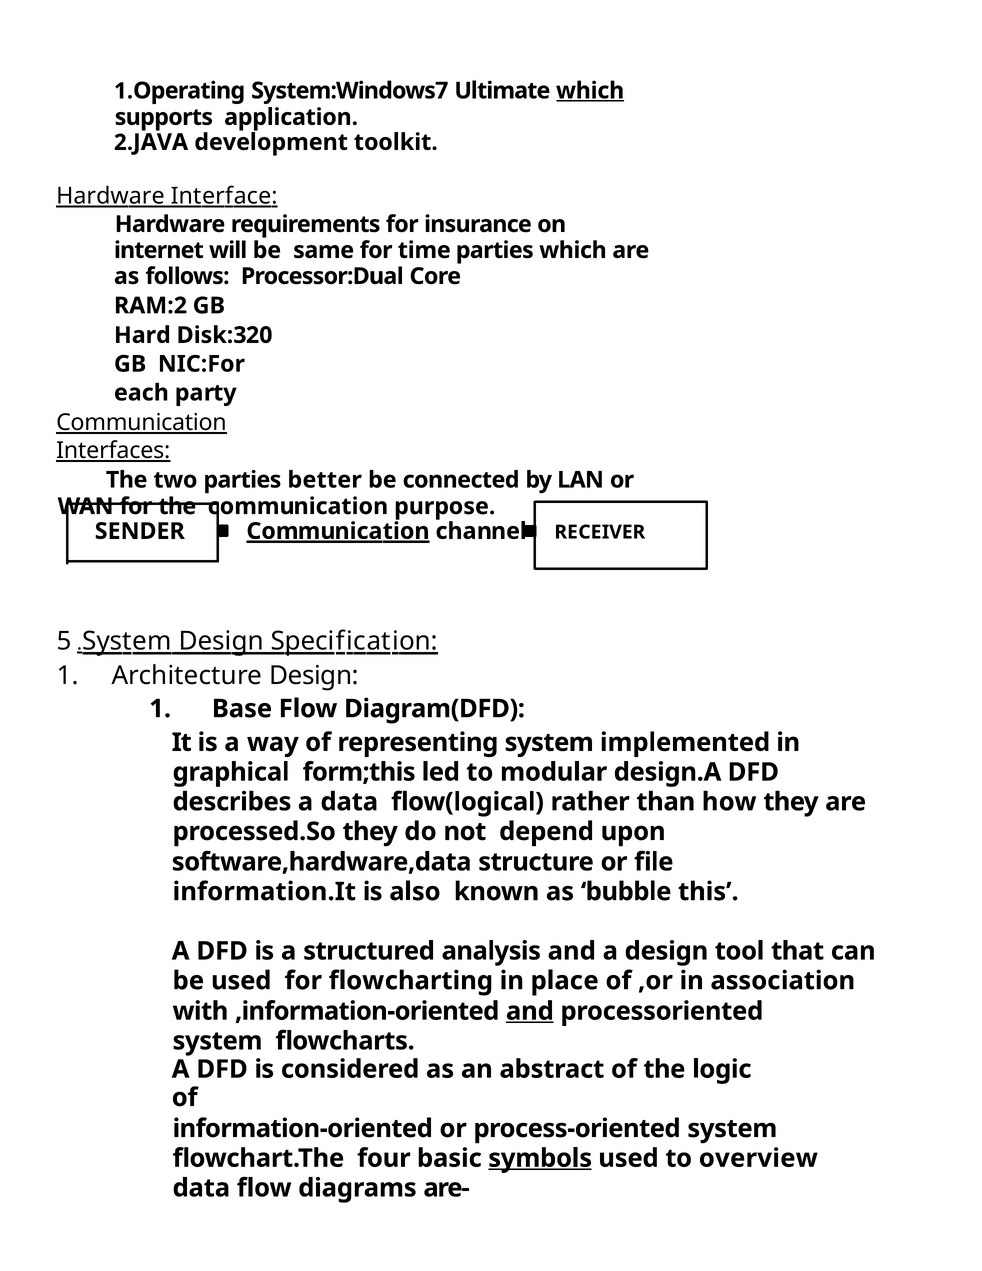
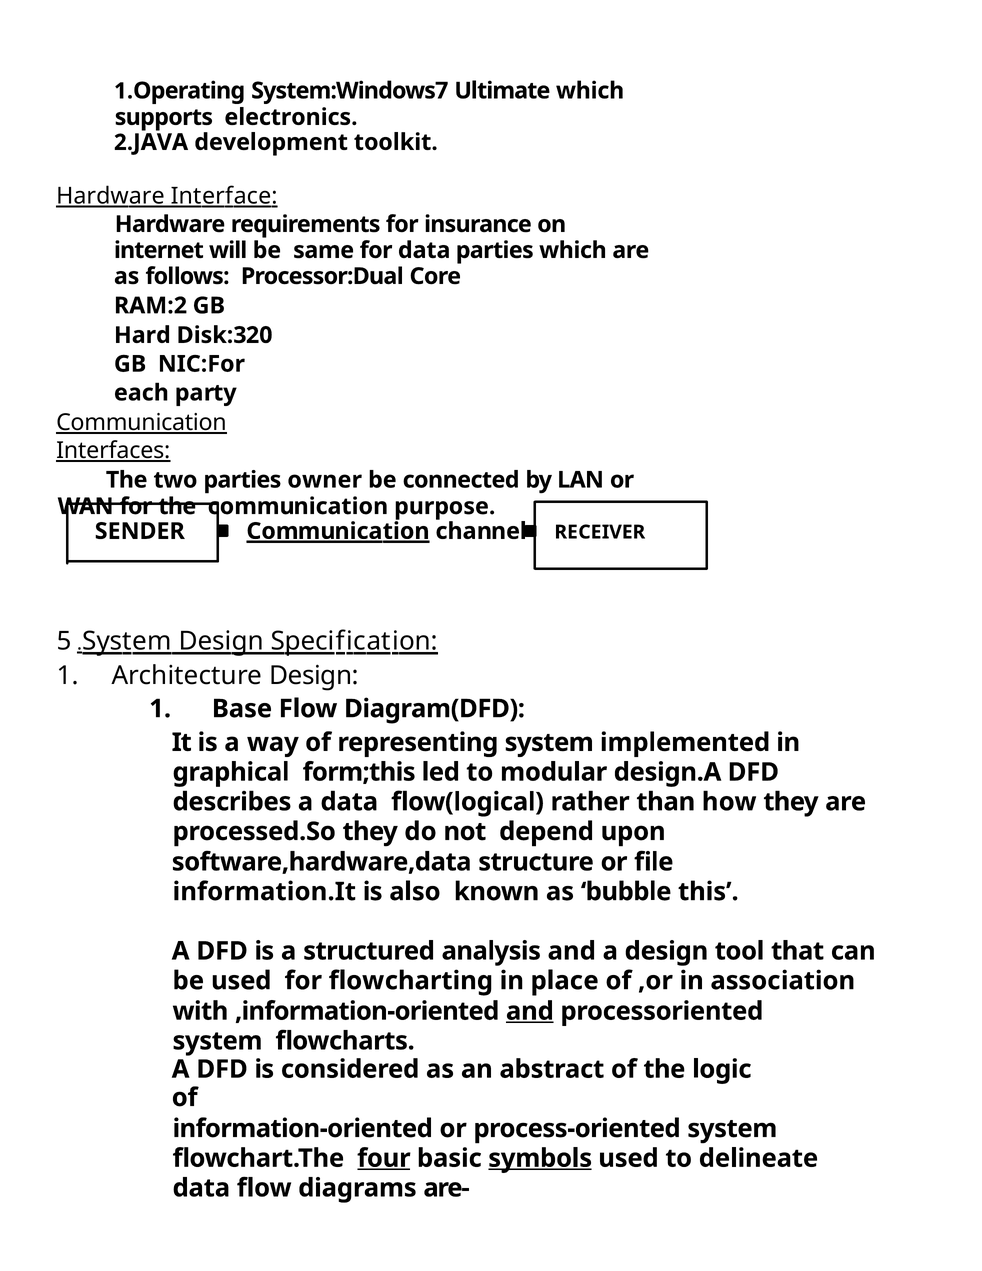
which underline: present -> none (590, 91)
application: application -> electronics (291, 117)
for time: time -> data (424, 250)
better: better -> owner (325, 480)
four underline: none -> present (384, 1158)
overview: overview -> delineate (758, 1158)
